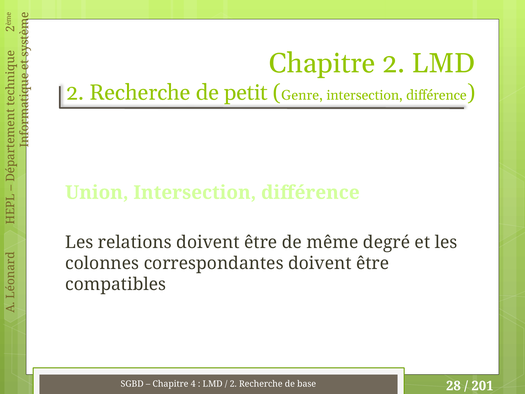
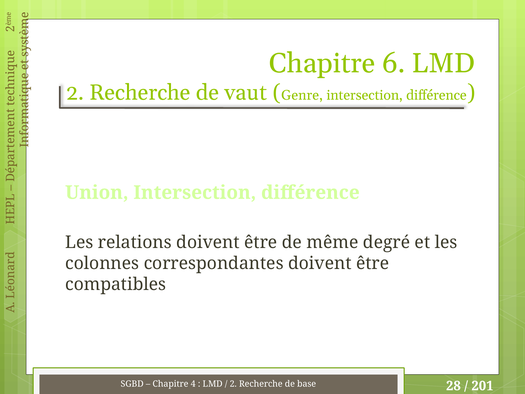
Chapitre 2: 2 -> 6 (394, 63)
petit: petit -> vaut (246, 93)
